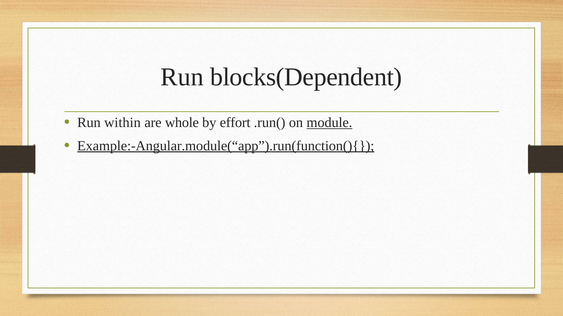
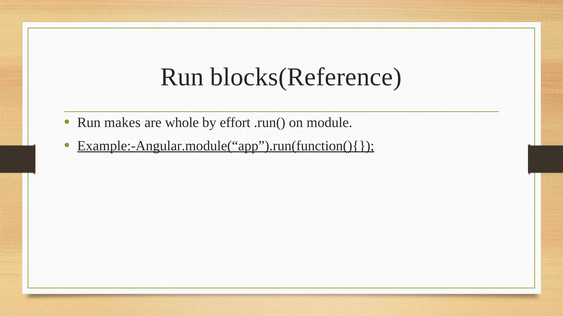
blocks(Dependent: blocks(Dependent -> blocks(Reference (306, 77)
within: within -> makes (122, 123)
module underline: present -> none (329, 123)
